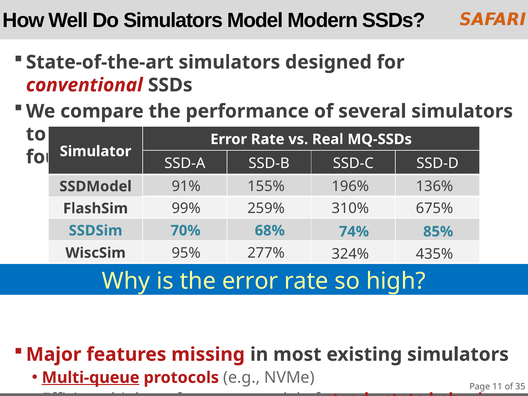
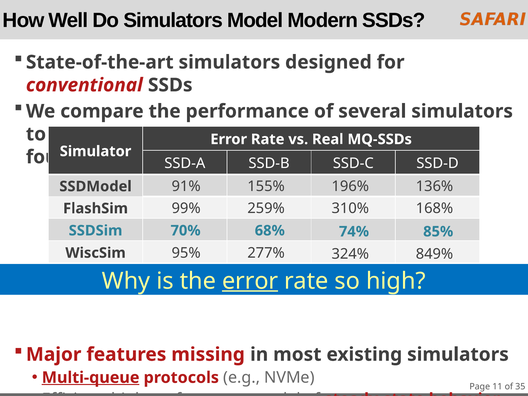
675%: 675% -> 168% (434, 208)
435%: 435% -> 849% (434, 254)
error underline: none -> present (250, 281)
